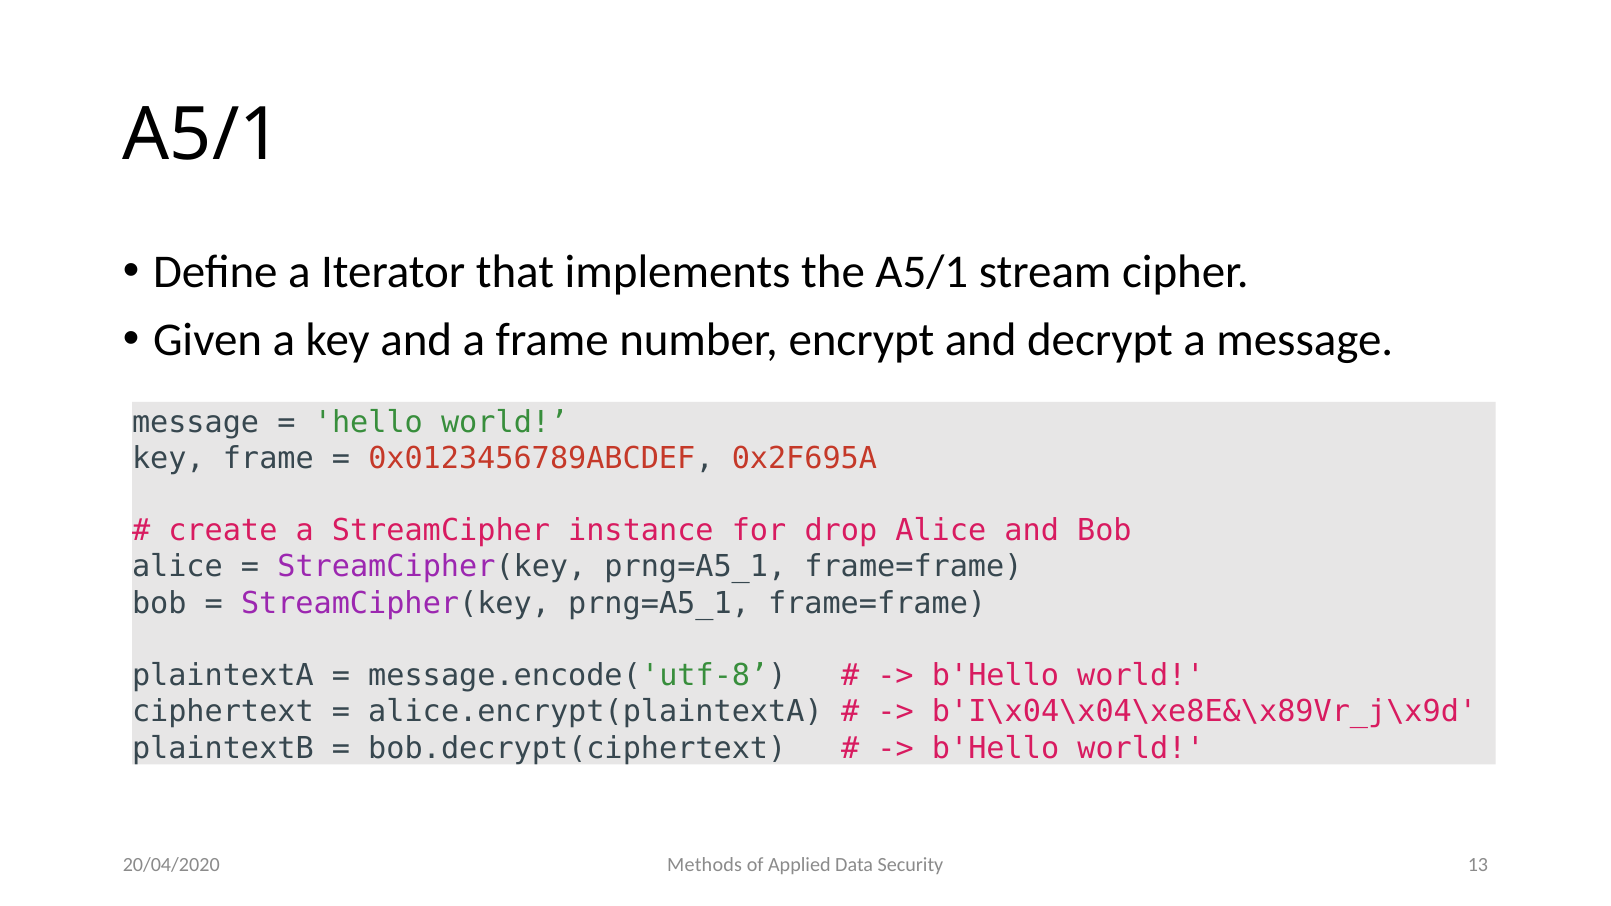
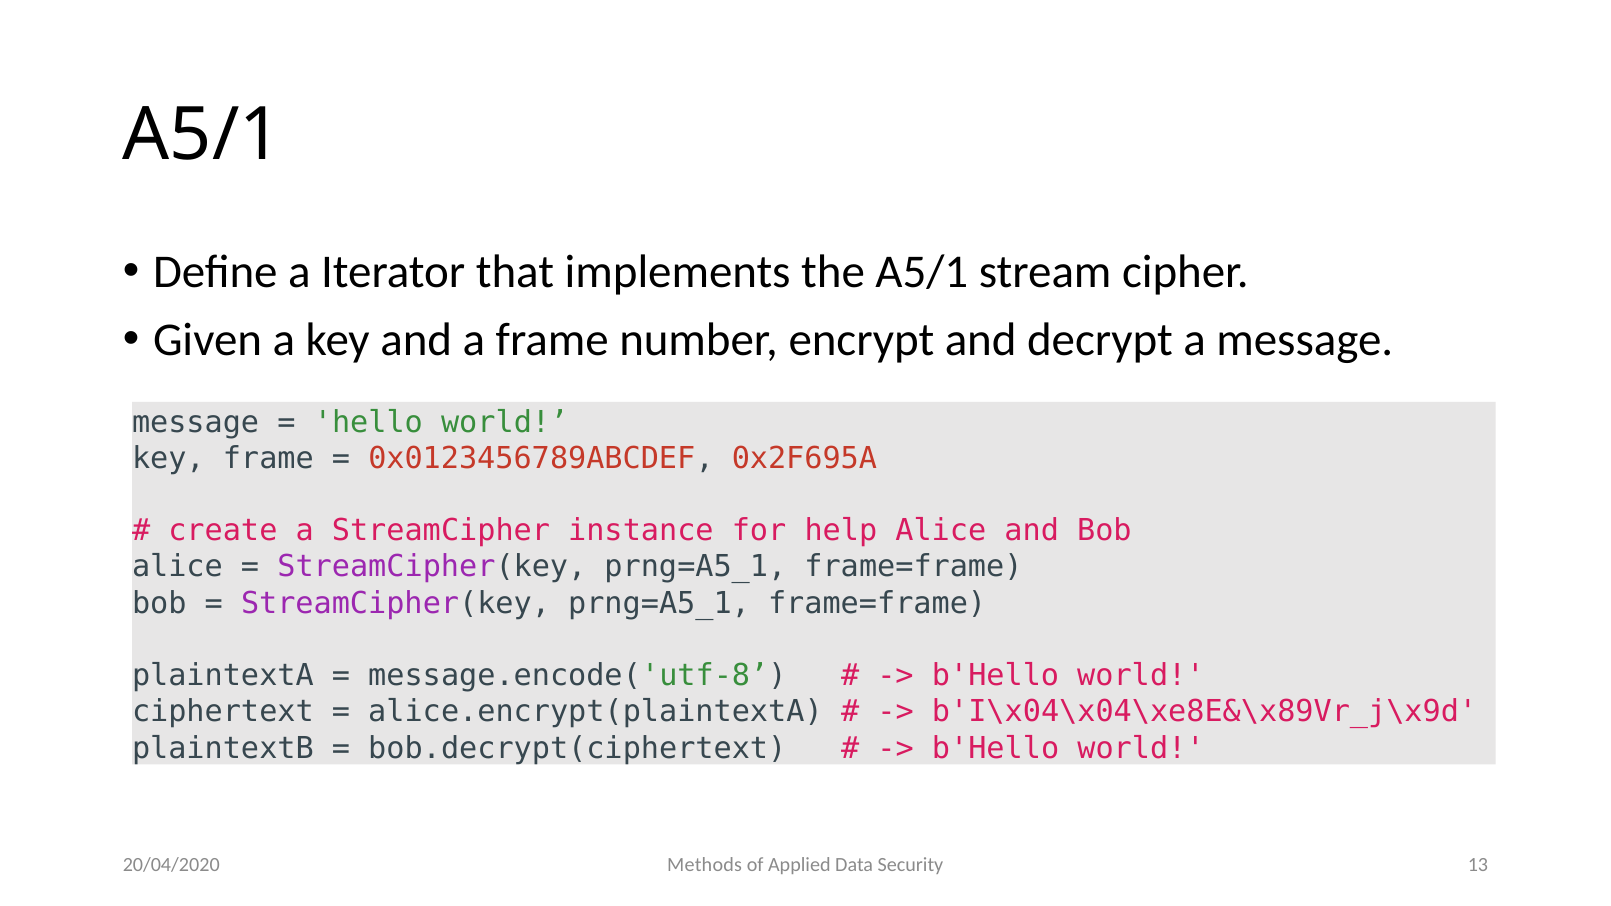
drop: drop -> help (841, 531)
